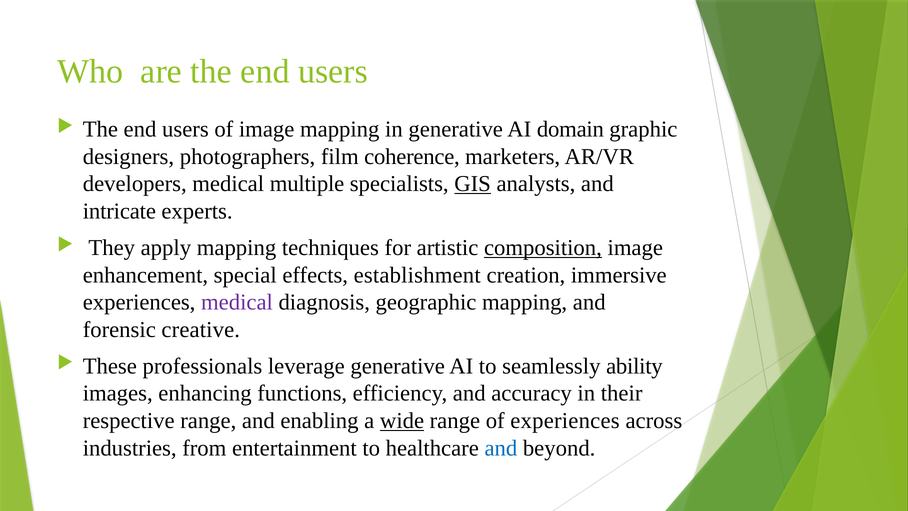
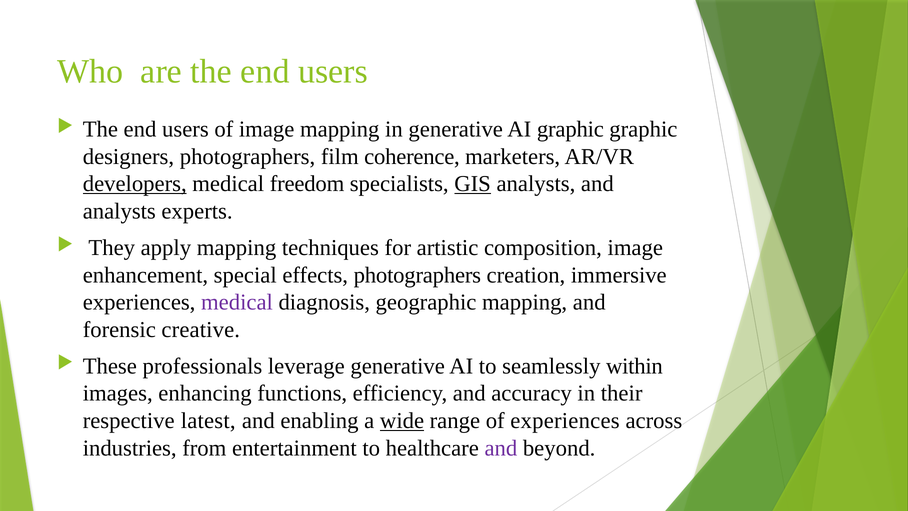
AI domain: domain -> graphic (570, 129)
developers underline: none -> present (135, 184)
multiple: multiple -> freedom (307, 184)
intricate: intricate -> analysts (119, 211)
composition underline: present -> none (543, 248)
effects establishment: establishment -> photographers (417, 275)
ability: ability -> within (634, 366)
respective range: range -> latest (208, 421)
and colour: blue -> purple (501, 448)
